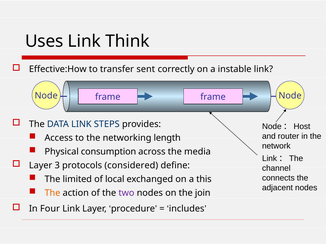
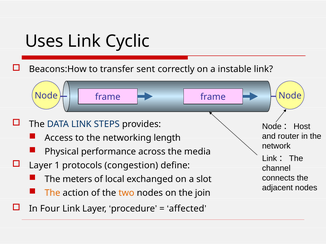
Think: Think -> Cyclic (128, 41)
Effective:How: Effective:How -> Beacons:How (58, 69)
consumption: consumption -> performance (109, 152)
3: 3 -> 1 (57, 166)
considered: considered -> congestion (131, 166)
limited: limited -> meters (77, 179)
this: this -> slot (204, 179)
two colour: purple -> orange (126, 193)
includes: includes -> affected (187, 209)
